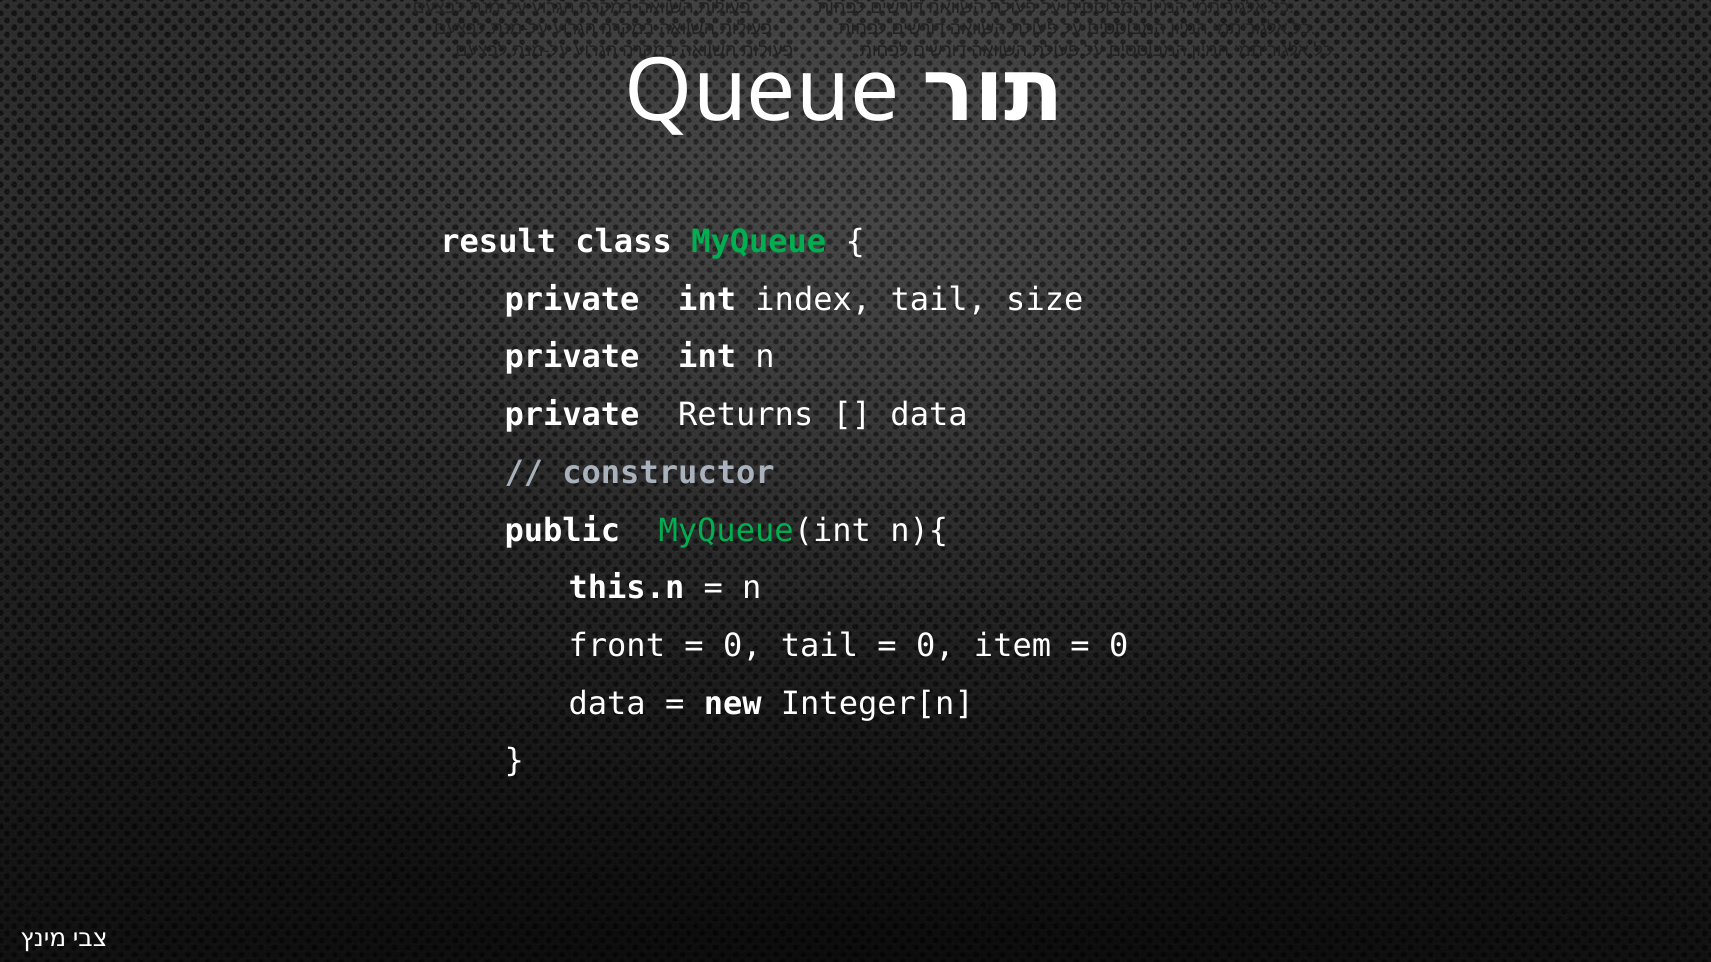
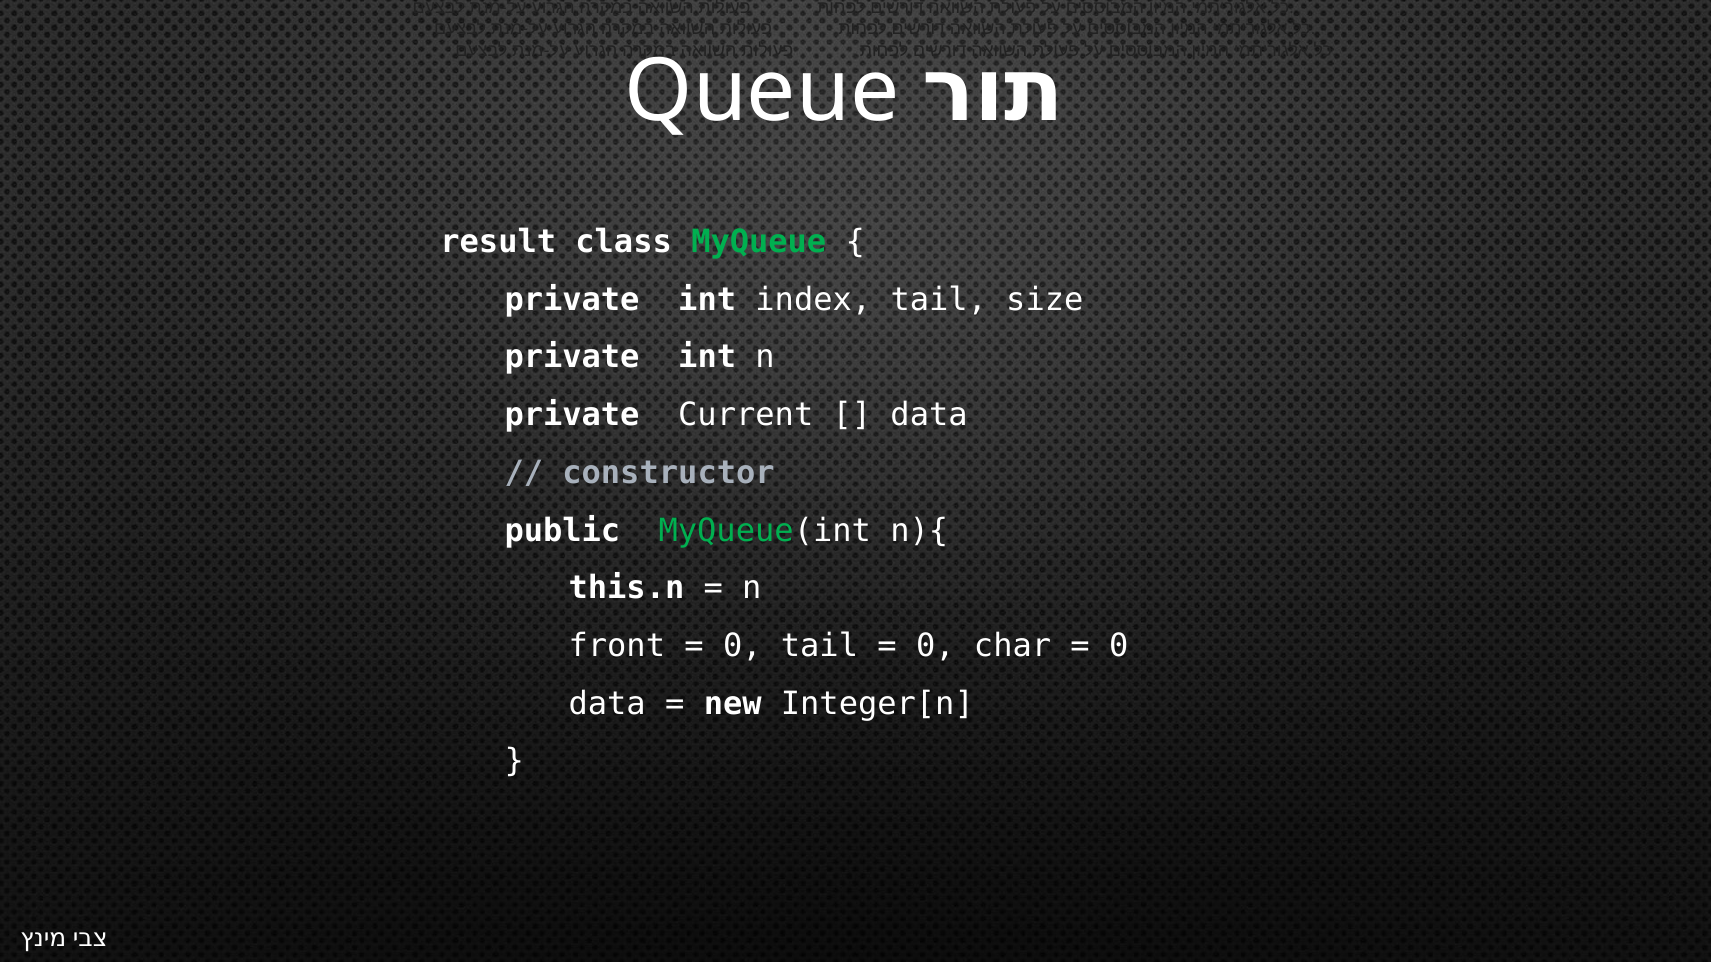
Returns: Returns -> Current (746, 415)
item: item -> char (1013, 646)
